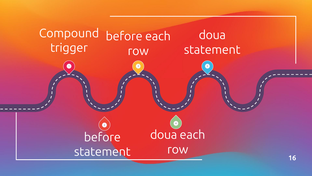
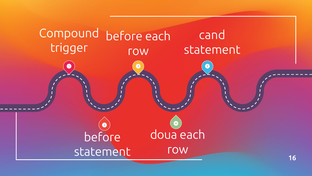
doua: doua -> cand (212, 35)
